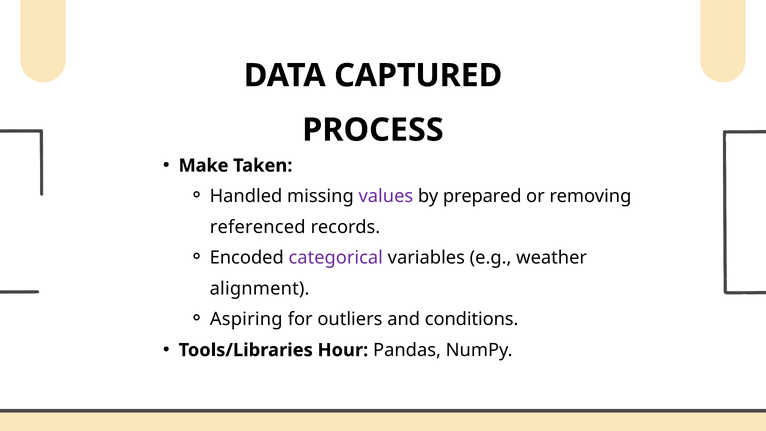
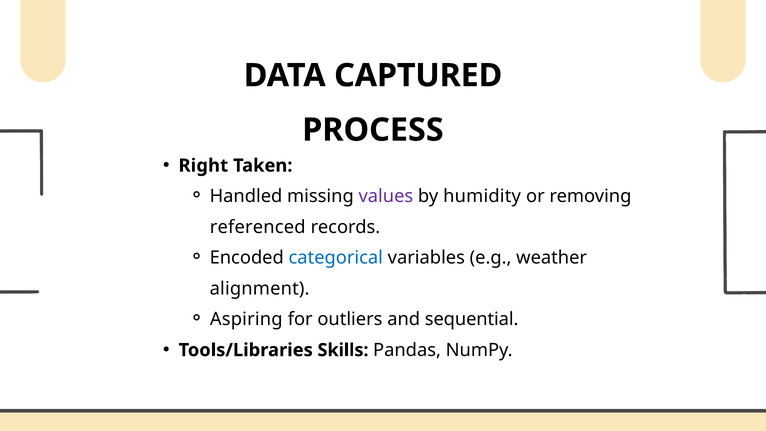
Make: Make -> Right (203, 166)
prepared: prepared -> humidity (482, 196)
categorical colour: purple -> blue (336, 258)
conditions: conditions -> sequential (472, 319)
Hour: Hour -> Skills (343, 350)
